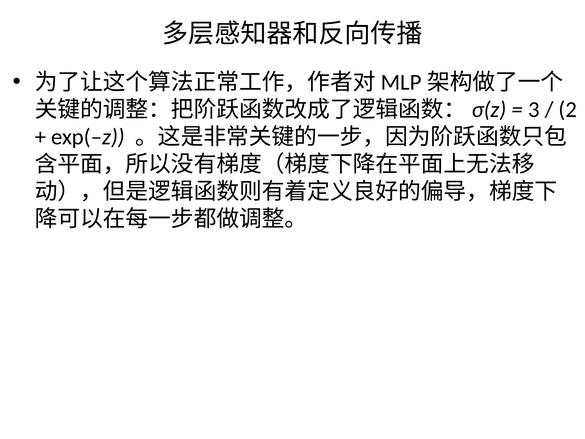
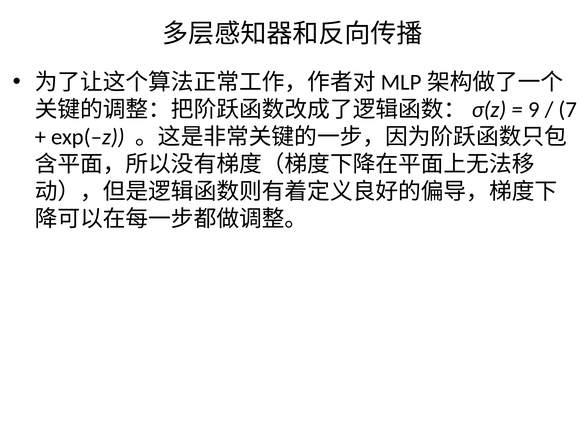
3: 3 -> 9 (534, 109)
2: 2 -> 7 (568, 109)
